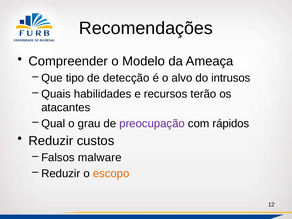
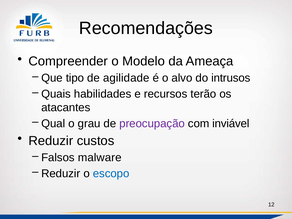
detecção: detecção -> agilidade (126, 78)
rápidos: rápidos -> inviável (231, 123)
escopo colour: orange -> blue (111, 173)
